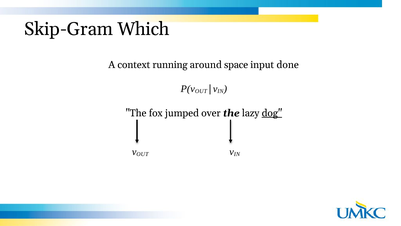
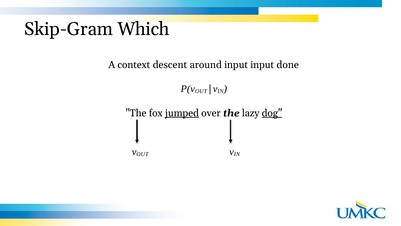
running: running -> descent (170, 65)
around space: space -> input (236, 65)
jumped underline: none -> present (182, 113)
